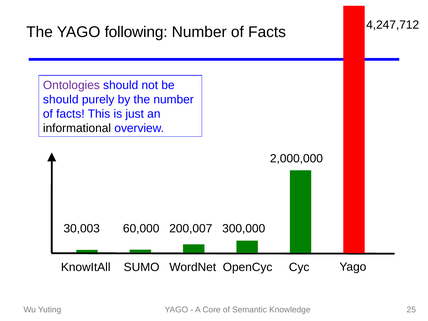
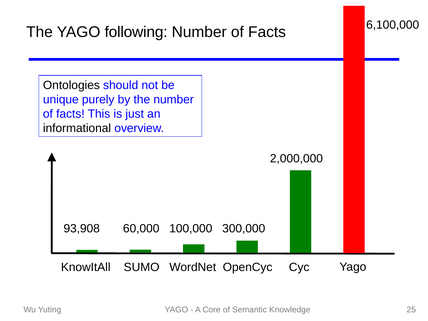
4,247,712: 4,247,712 -> 6,100,000 (393, 25)
Ontologies colour: purple -> black (71, 85)
should: should -> unique (61, 100)
30,003: 30,003 -> 93,908 (82, 229)
200,007: 200,007 -> 100,000 (191, 229)
